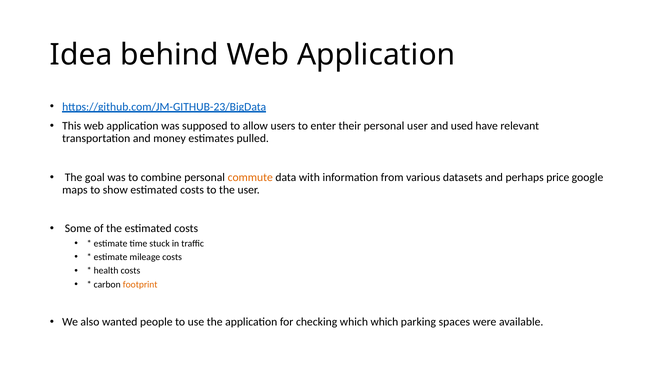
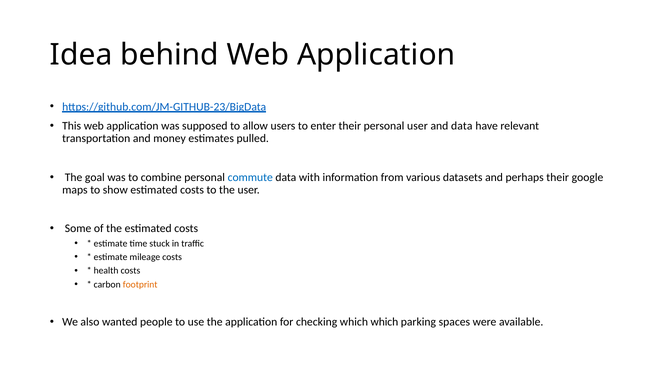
and used: used -> data (462, 126)
commute colour: orange -> blue (250, 178)
perhaps price: price -> their (558, 178)
